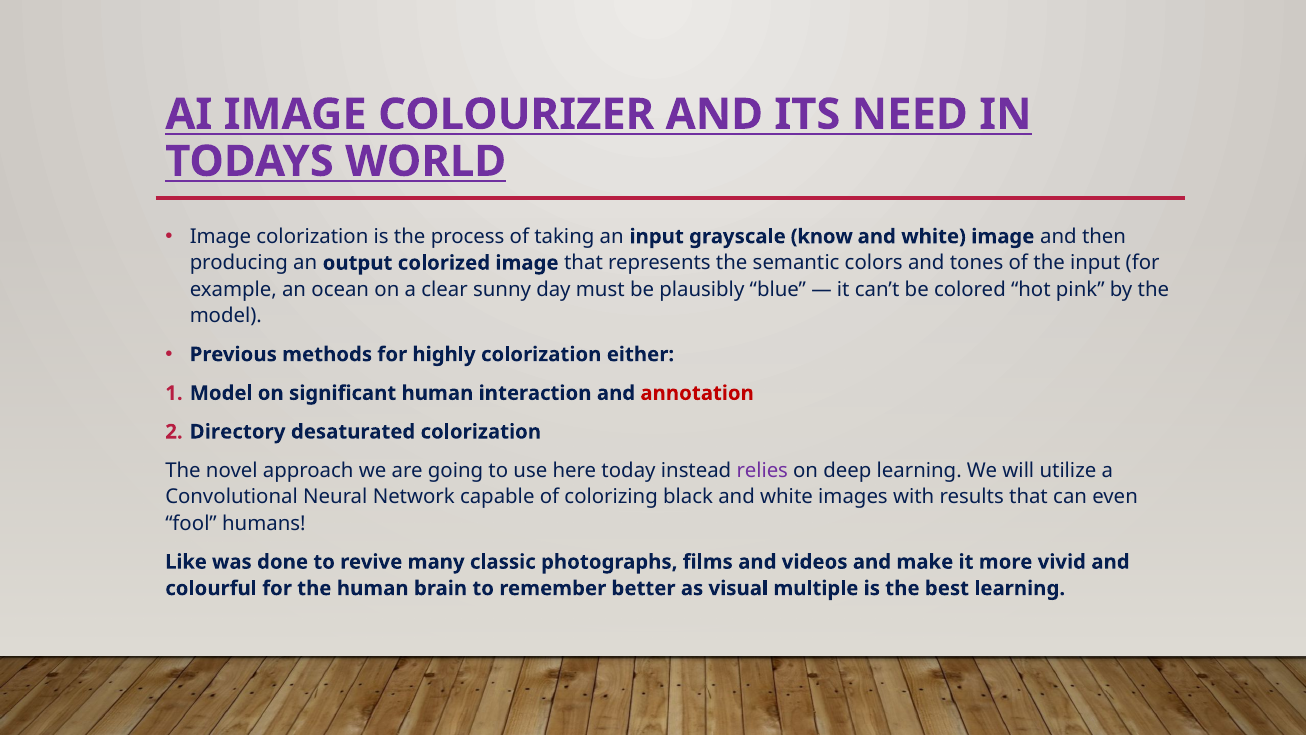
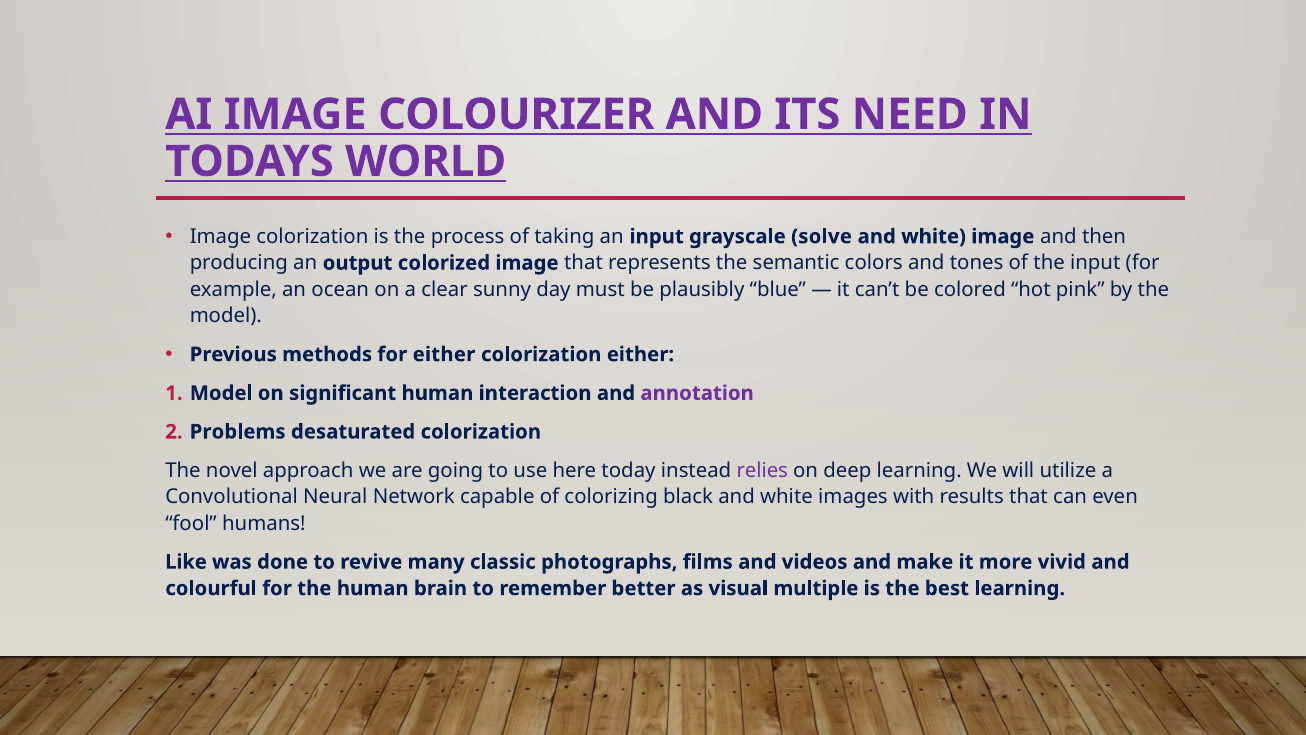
know: know -> solve (822, 236)
for highly: highly -> either (444, 354)
annotation colour: red -> purple (697, 393)
Directory: Directory -> Problems (238, 432)
